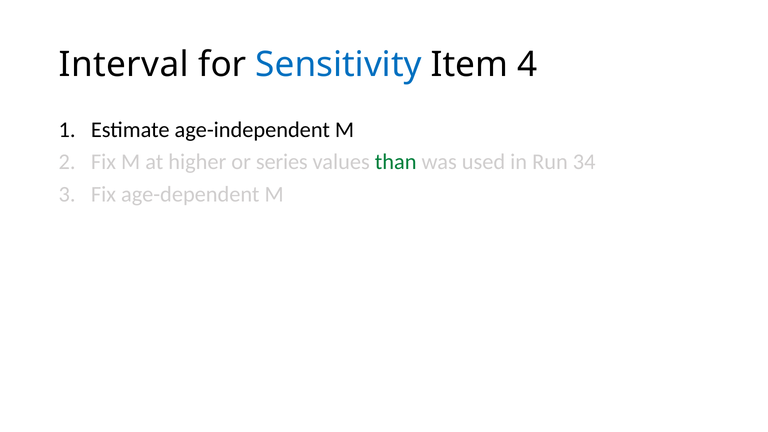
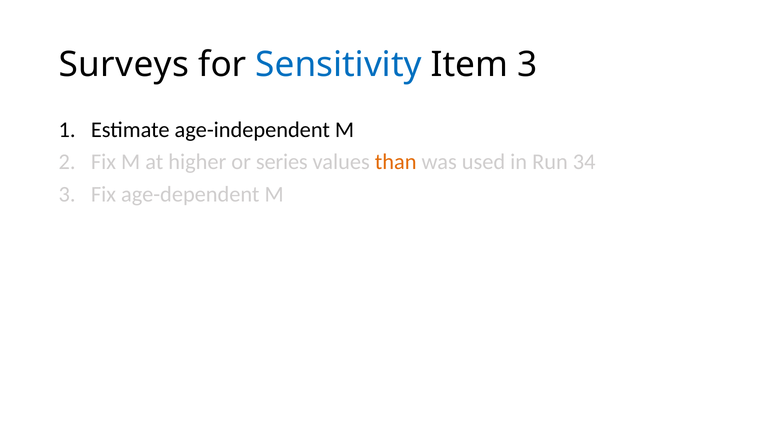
Interval: Interval -> Surveys (124, 65)
Item 4: 4 -> 3 (527, 65)
than colour: green -> orange (396, 162)
